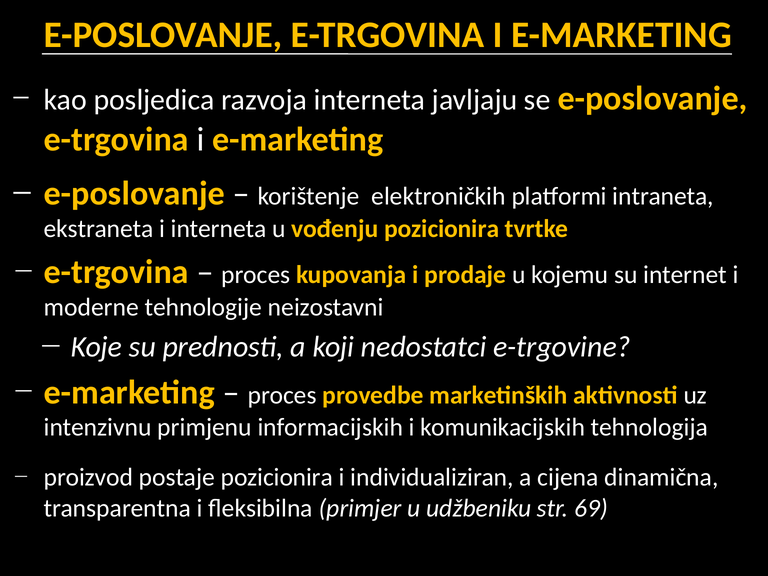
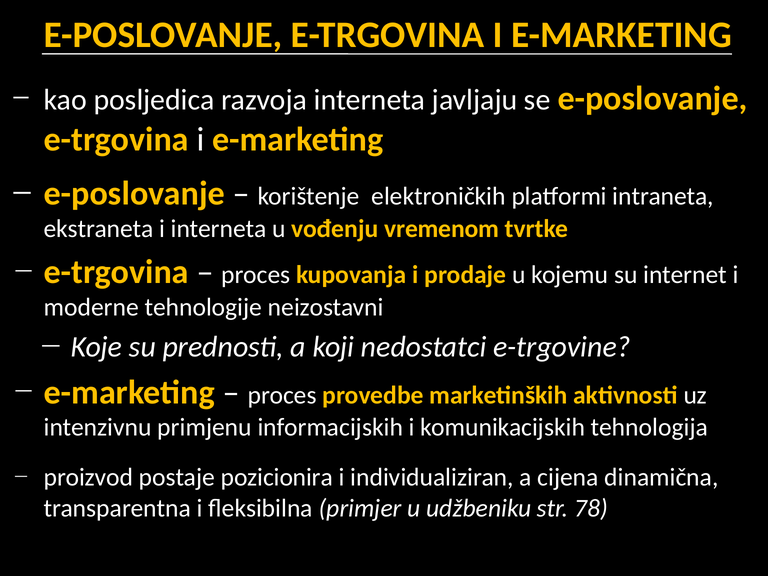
vođenju pozicionira: pozicionira -> vremenom (442, 229)
69: 69 -> 78 (591, 508)
